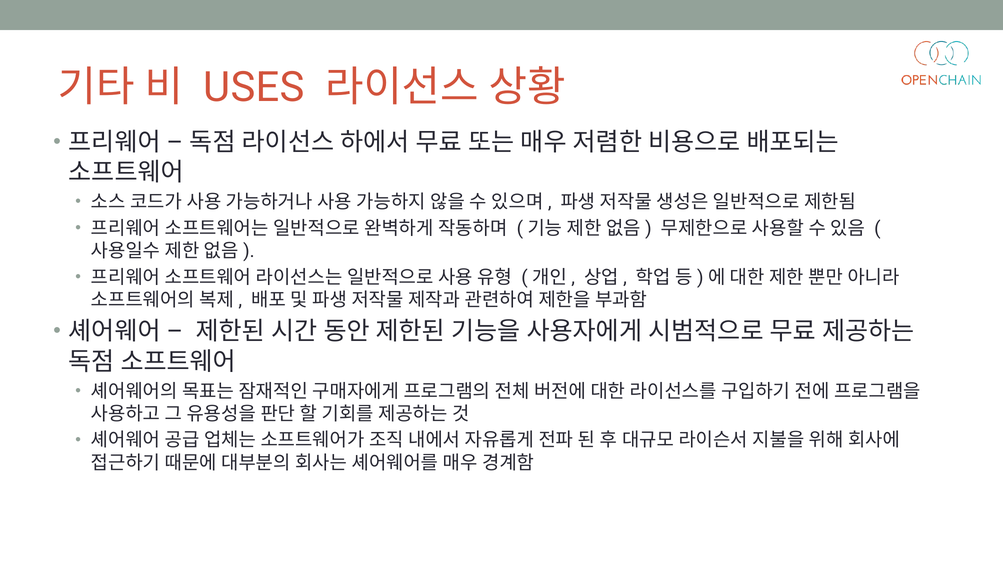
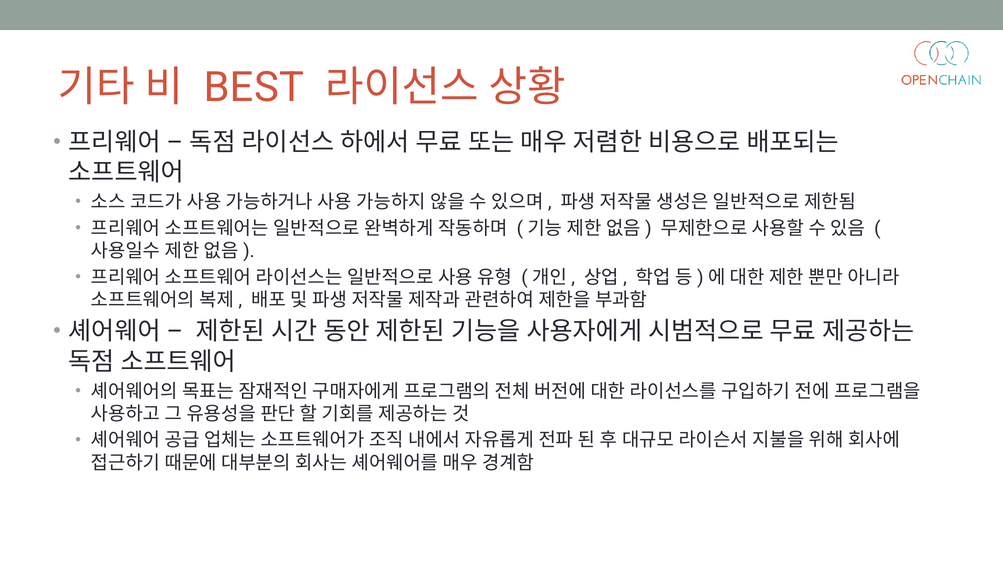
USES: USES -> BEST (254, 88)
